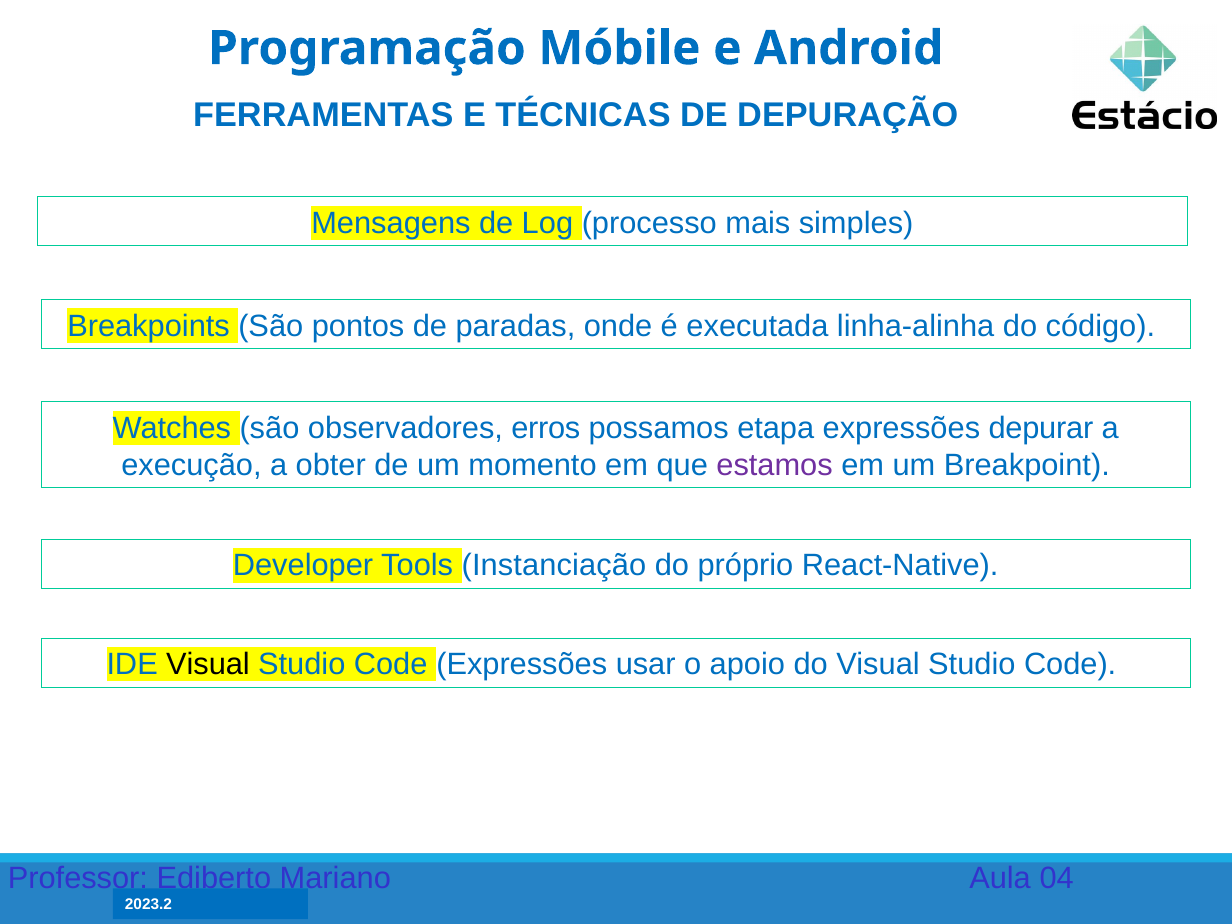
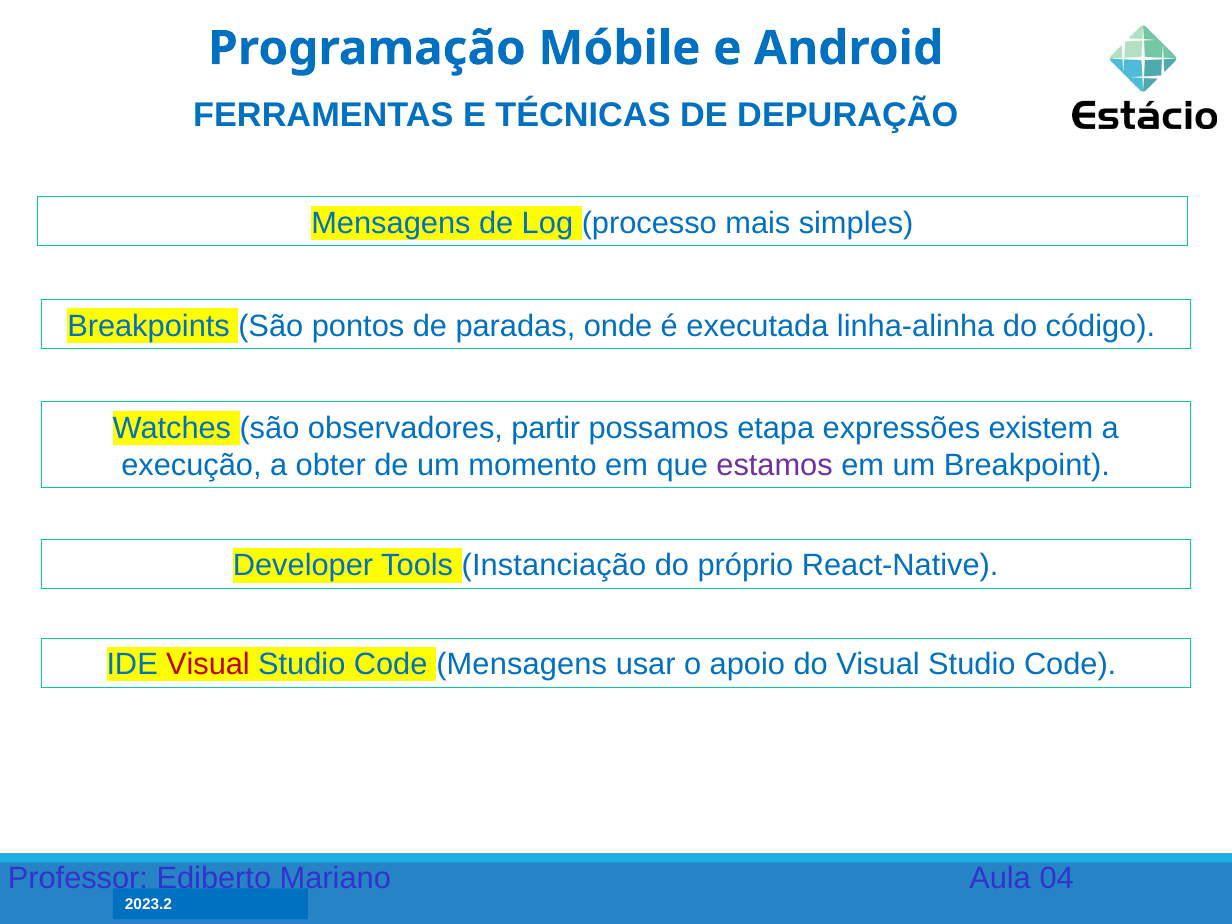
erros: erros -> partir (546, 429)
depurar: depurar -> existem (1041, 429)
Visual colour: black -> red (208, 665)
Code Expressões: Expressões -> Mensagens (522, 665)
